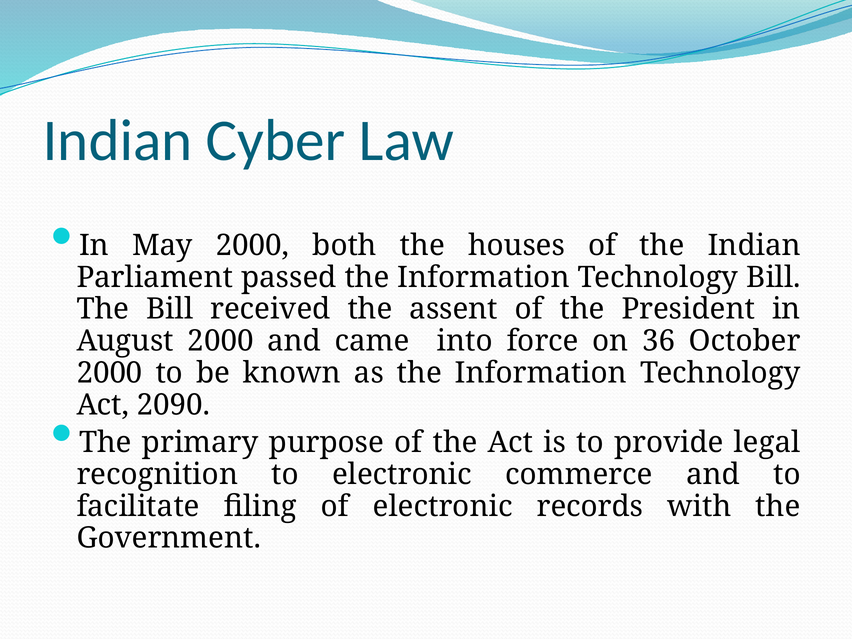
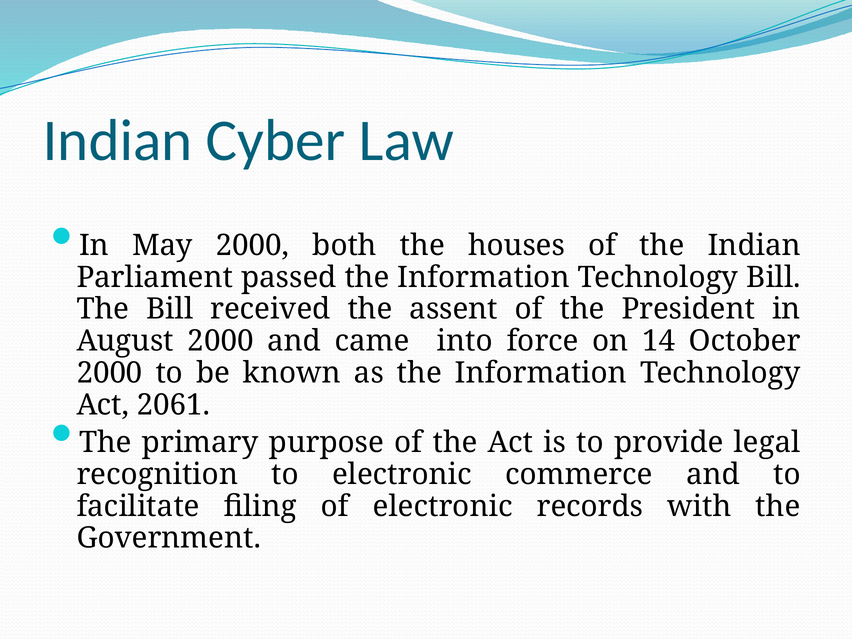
36: 36 -> 14 (659, 341)
2090: 2090 -> 2061 (173, 405)
